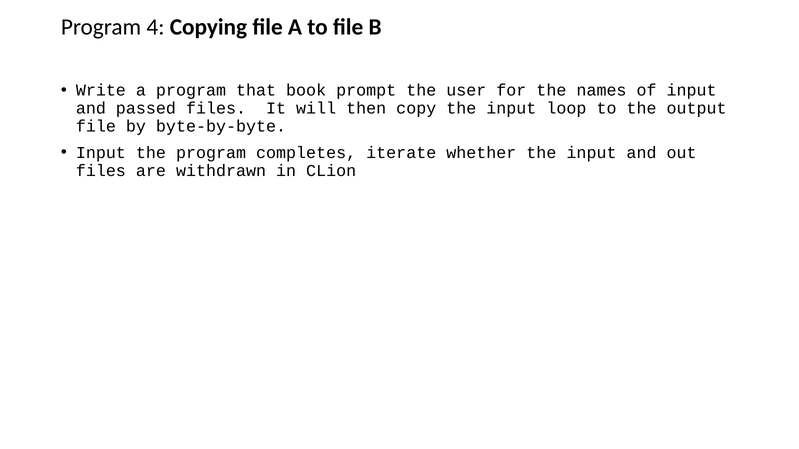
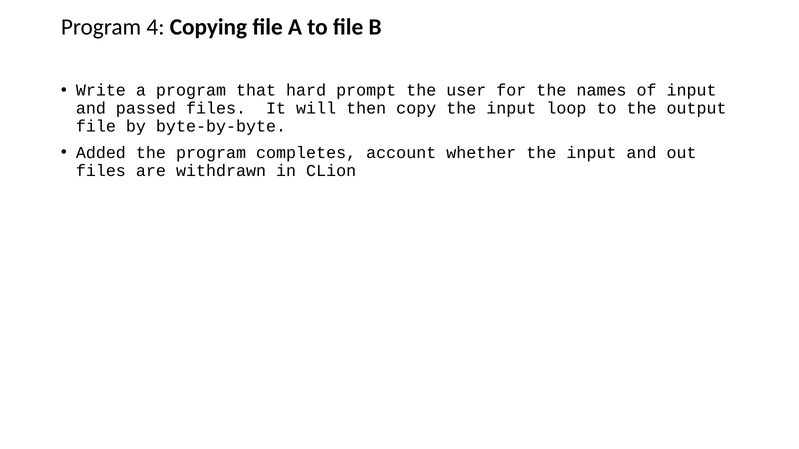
book: book -> hard (306, 91)
Input: Input -> Added (101, 153)
iterate: iterate -> account (401, 153)
